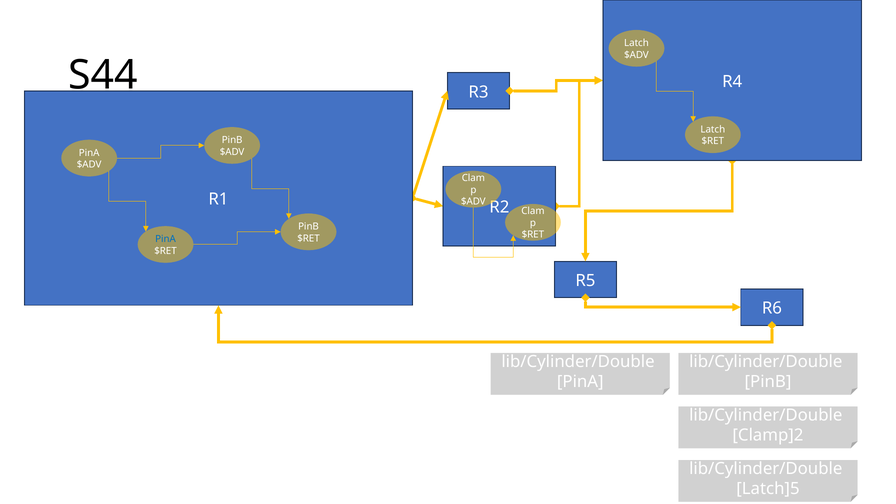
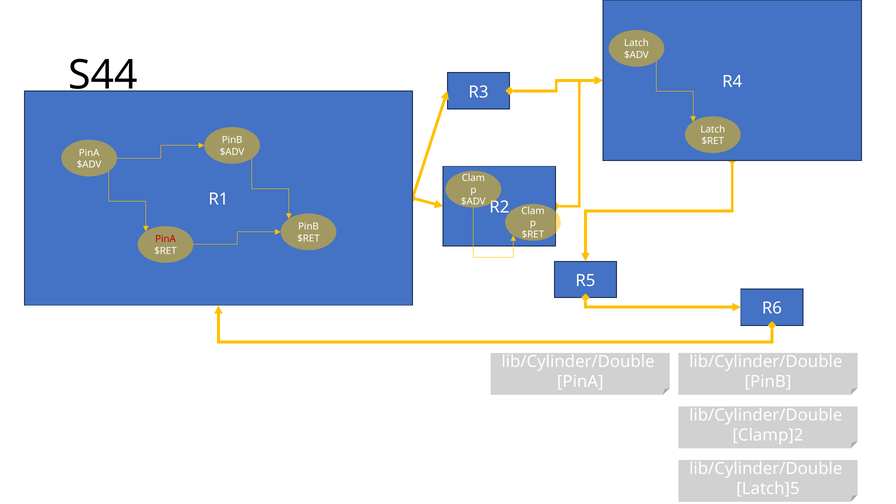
PinA colour: blue -> red (166, 239)
